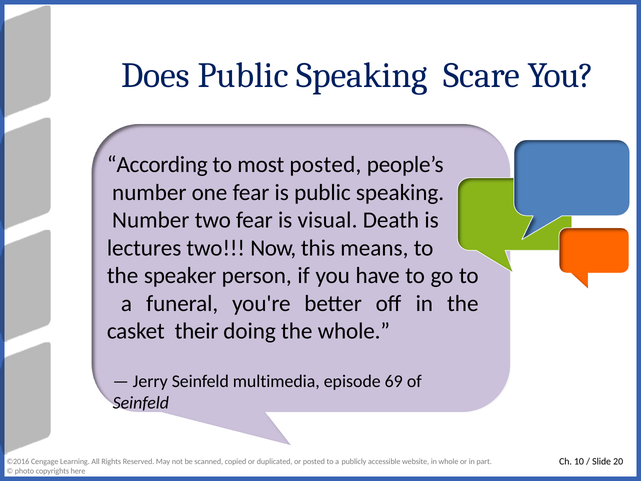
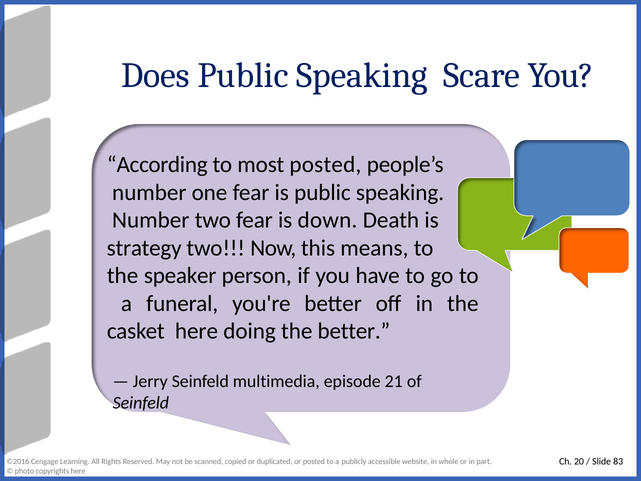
visual: visual -> down (327, 220)
lectures: lectures -> strategy (144, 248)
casket their: their -> here (196, 331)
the whole: whole -> better (354, 331)
69: 69 -> 21 (394, 381)
10: 10 -> 20 (579, 461)
20: 20 -> 83 (618, 461)
